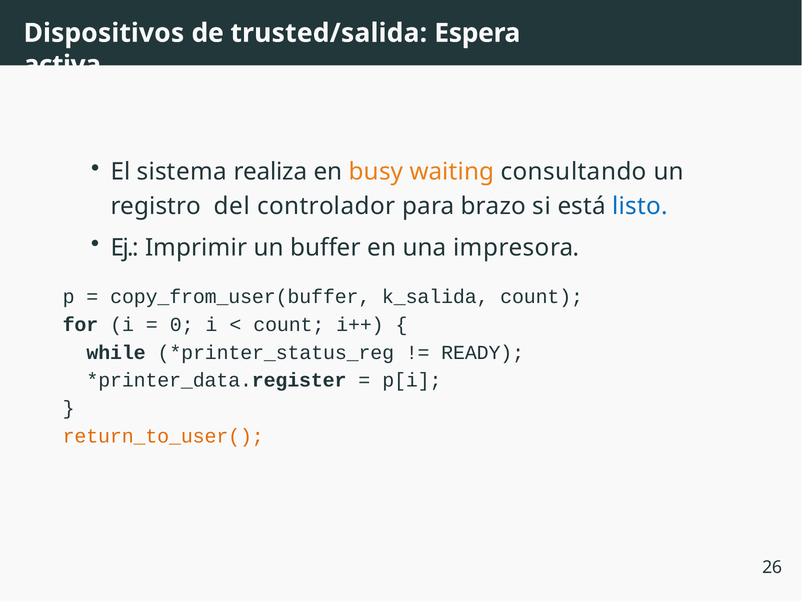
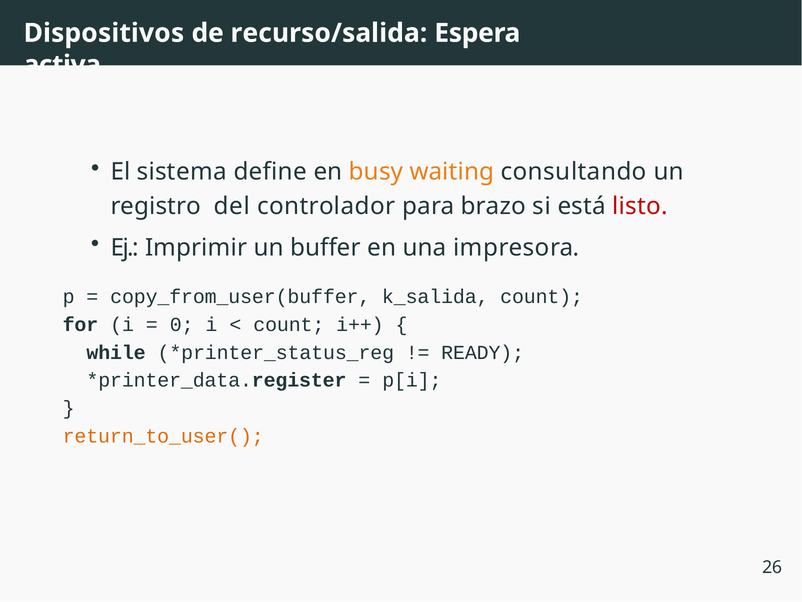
trusted/salida: trusted/salida -> recurso/salida (329, 33)
realiza: realiza -> define (270, 172)
listo colour: blue -> red (640, 206)
